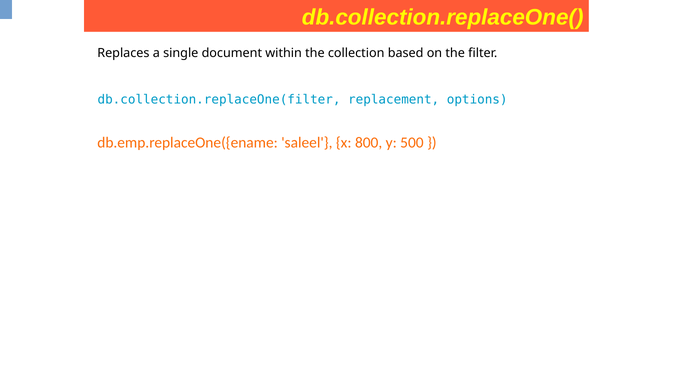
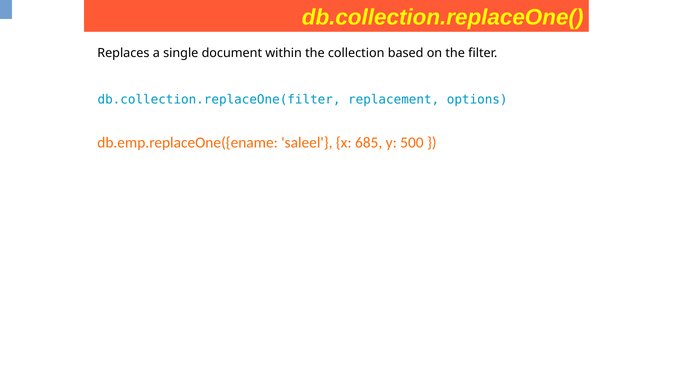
800: 800 -> 685 (369, 143)
